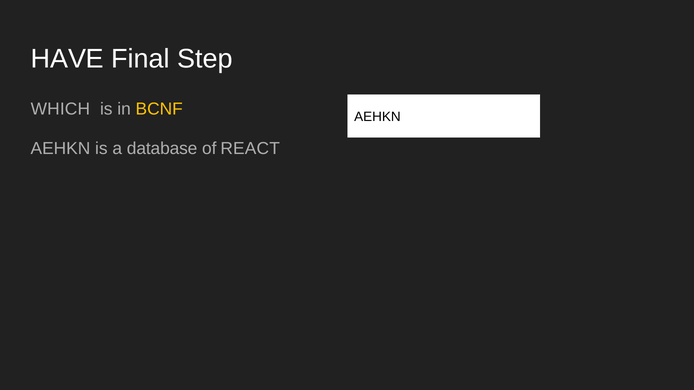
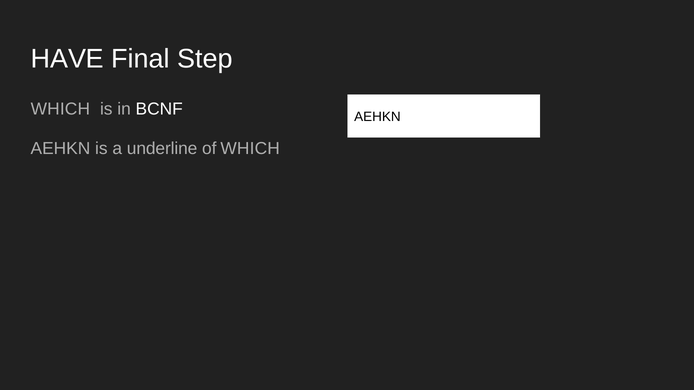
BCNF colour: yellow -> white (159, 109)
database: database -> underline (162, 148)
of REACT: REACT -> WHICH (250, 148)
